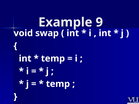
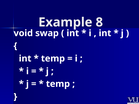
9: 9 -> 8 (99, 22)
